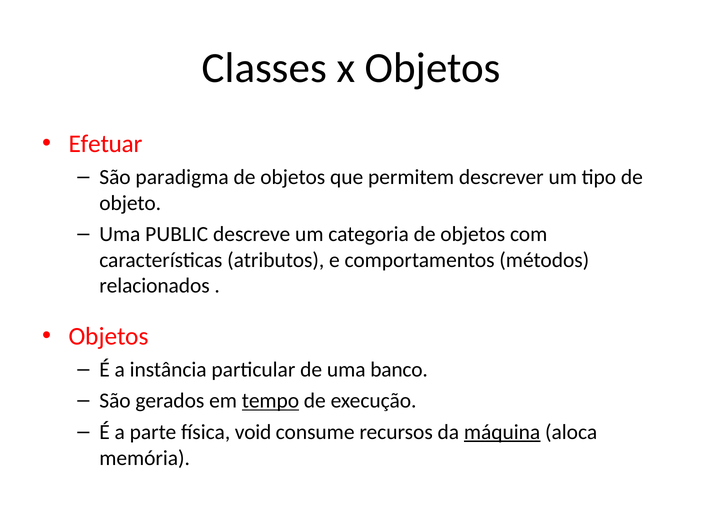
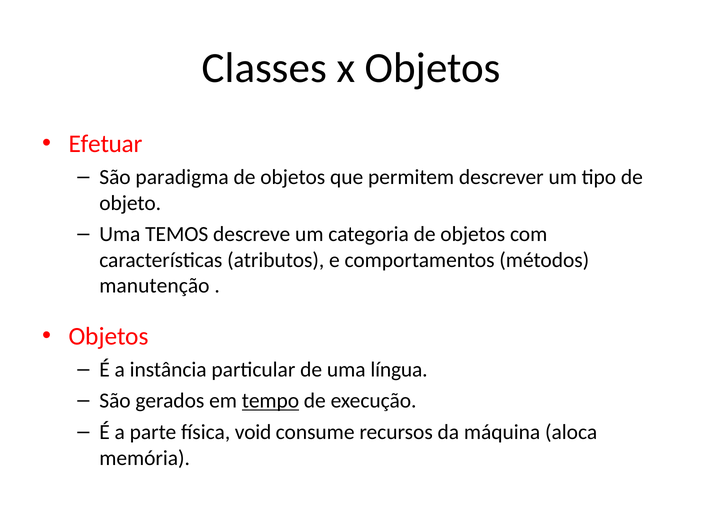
PUBLIC: PUBLIC -> TEMOS (177, 234)
relacionados: relacionados -> manutenção (154, 285)
banco: banco -> língua (399, 369)
máquina underline: present -> none (502, 431)
